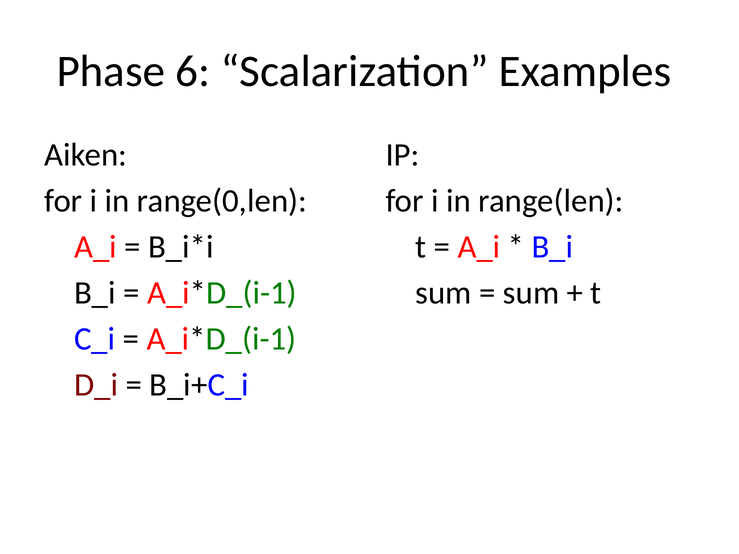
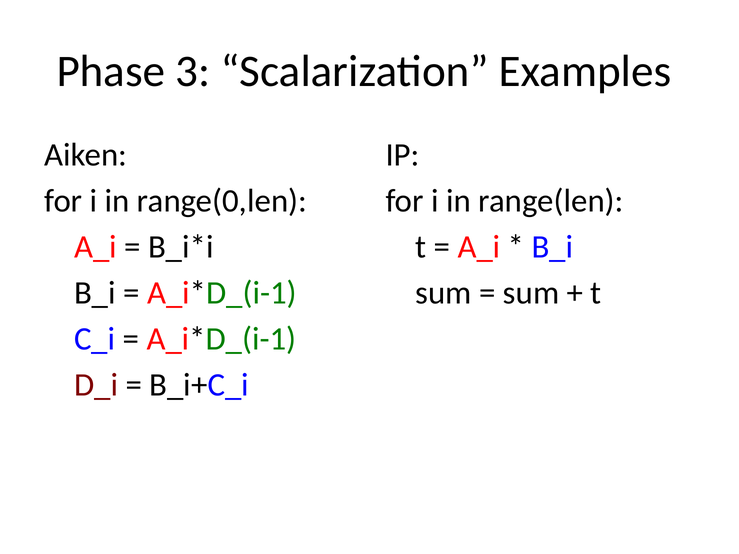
6: 6 -> 3 (193, 72)
